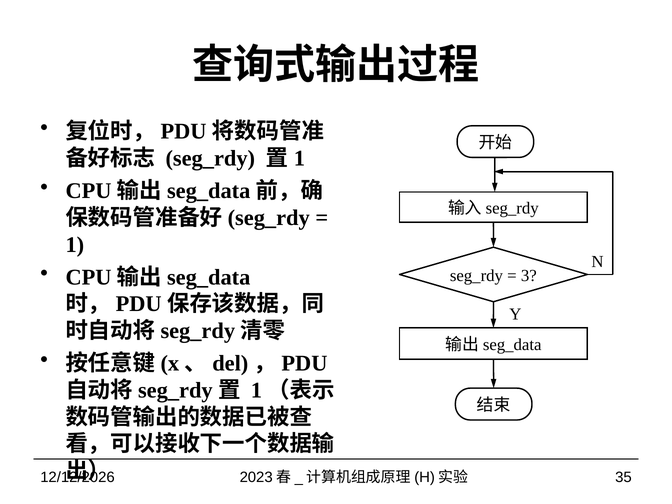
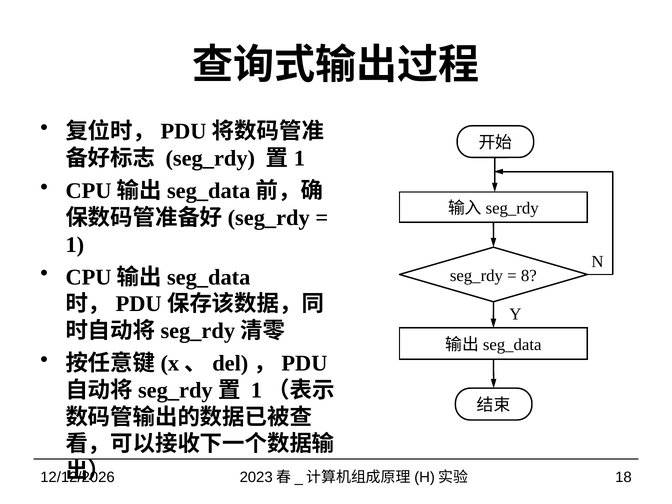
3: 3 -> 8 (529, 276)
35: 35 -> 18 (623, 477)
